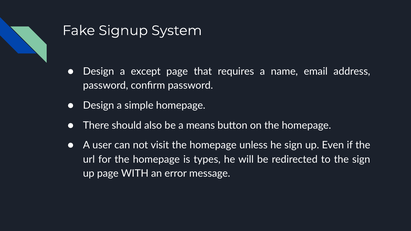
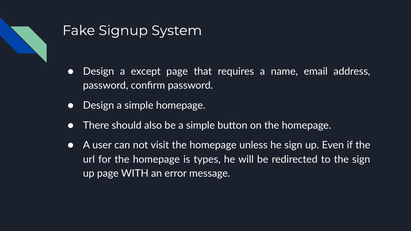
be a means: means -> simple (200, 125)
